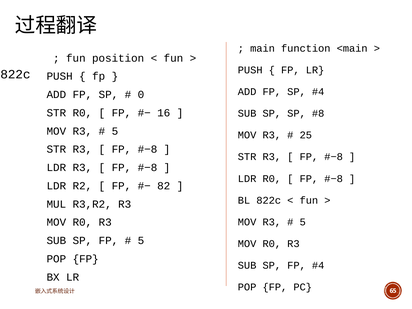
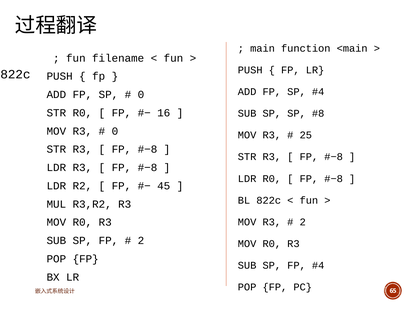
position: position -> filename (118, 58)
5: 5 -> 0 (115, 131)
82: 82 -> 45 (164, 186)
5: 5 -> 2 (303, 222)
5: 5 -> 2 (141, 241)
